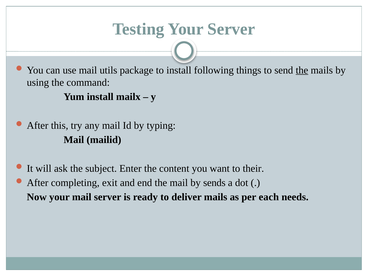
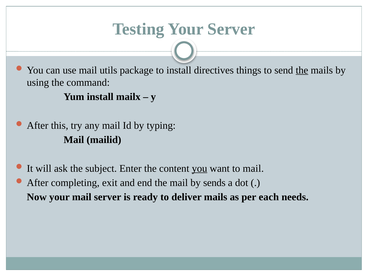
following: following -> directives (214, 70)
you underline: none -> present (200, 168)
to their: their -> mail (253, 168)
